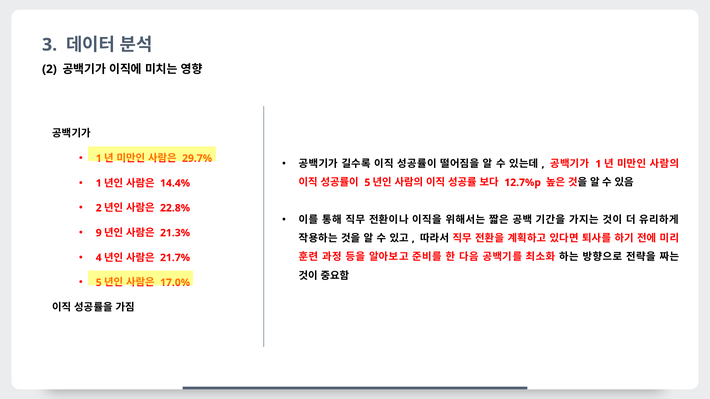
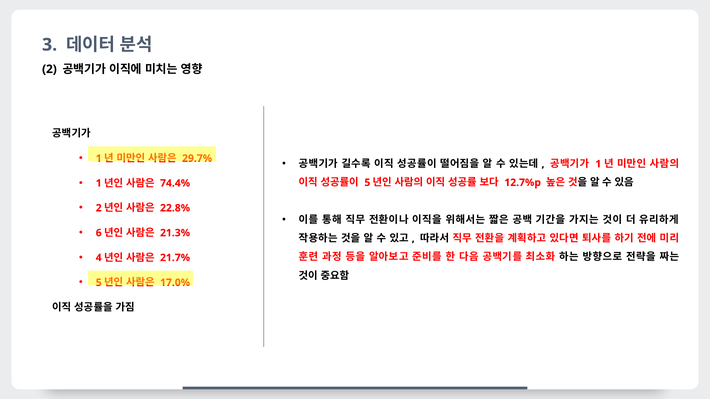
14.4%: 14.4% -> 74.4% (175, 183)
9: 9 -> 6 (99, 233)
